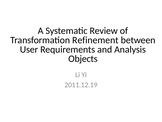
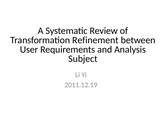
Objects: Objects -> Subject (83, 59)
